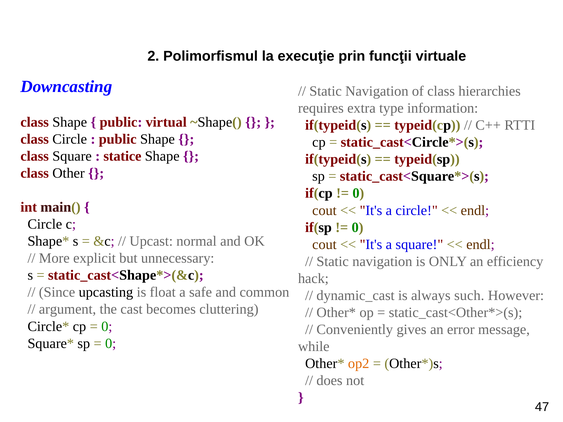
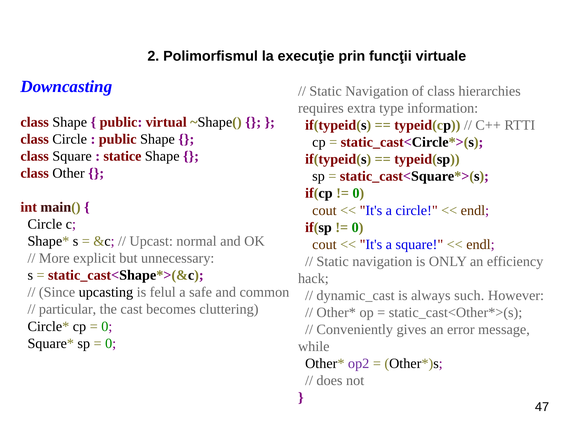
float: float -> felul (163, 292)
argument: argument -> particular (68, 309)
op2 colour: orange -> purple (359, 364)
